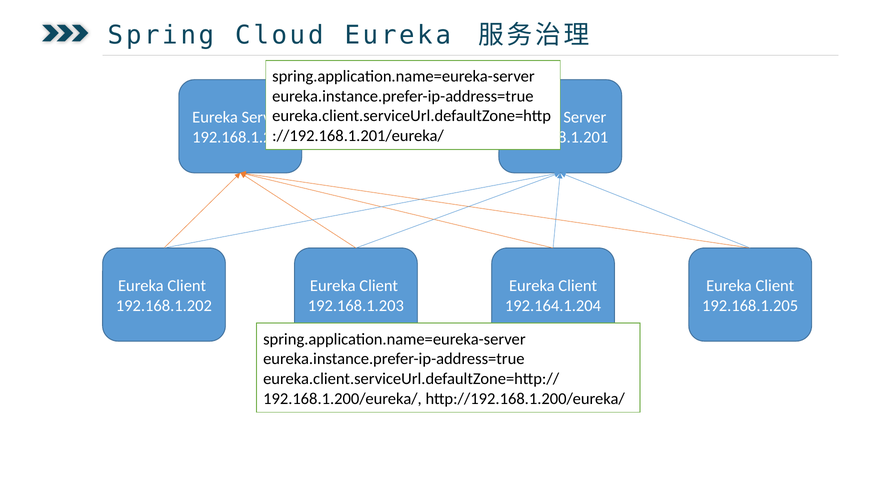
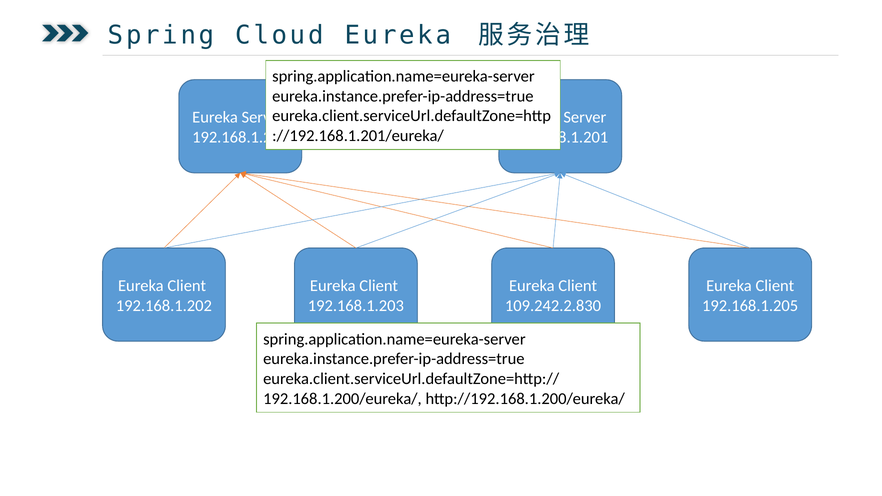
192.164.1.204: 192.164.1.204 -> 109.242.2.830 (553, 306)
